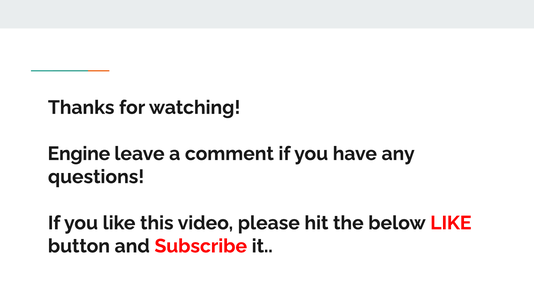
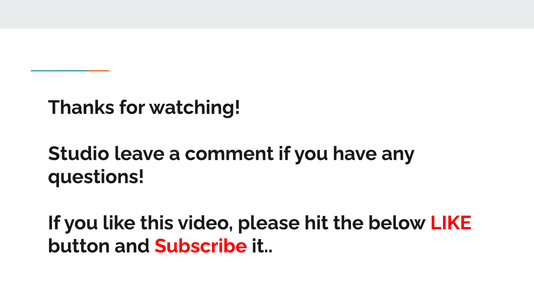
Engine: Engine -> Studio (79, 154)
